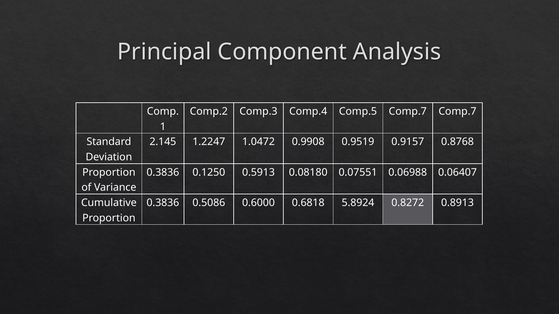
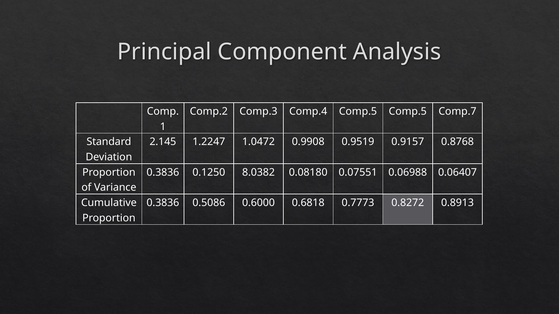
Comp.5 Comp.7: Comp.7 -> Comp.5 (408, 111)
0.5913: 0.5913 -> 8.0382 (258, 173)
5.8924: 5.8924 -> 0.7773 (358, 203)
